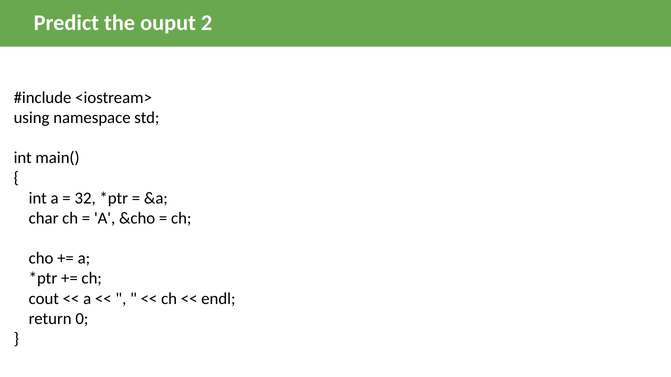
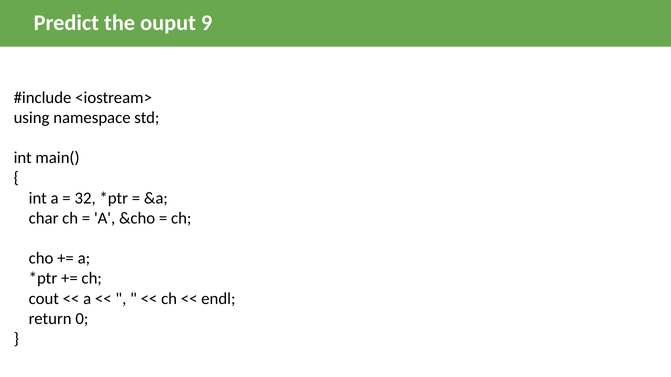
2: 2 -> 9 (207, 23)
